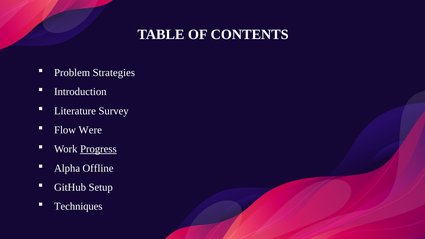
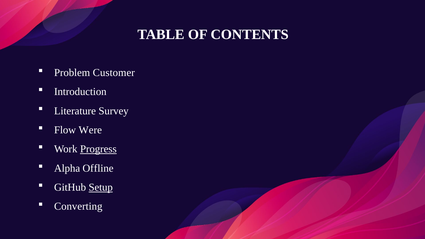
Strategies: Strategies -> Customer (114, 73)
Setup underline: none -> present (101, 187)
Techniques: Techniques -> Converting (78, 207)
